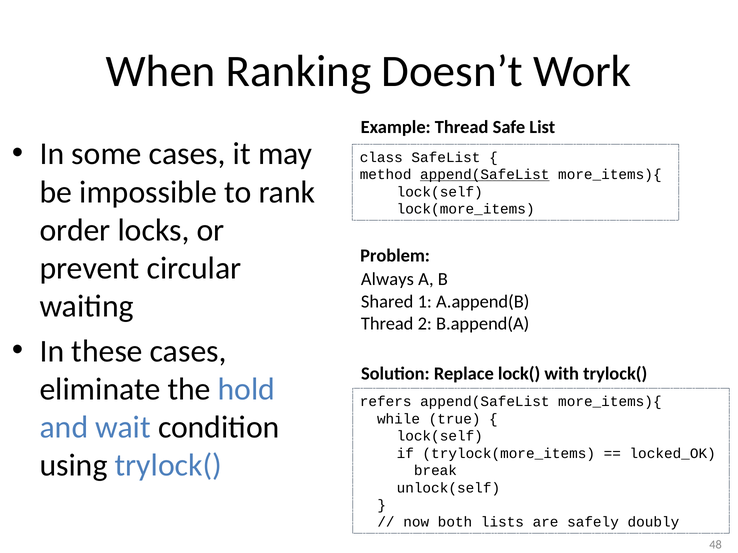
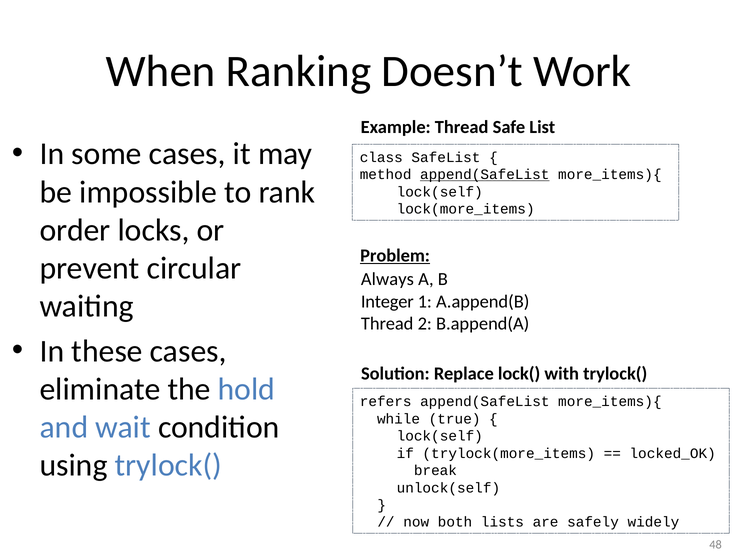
Problem underline: none -> present (395, 256)
Shared: Shared -> Integer (387, 302)
doubly: doubly -> widely (653, 523)
